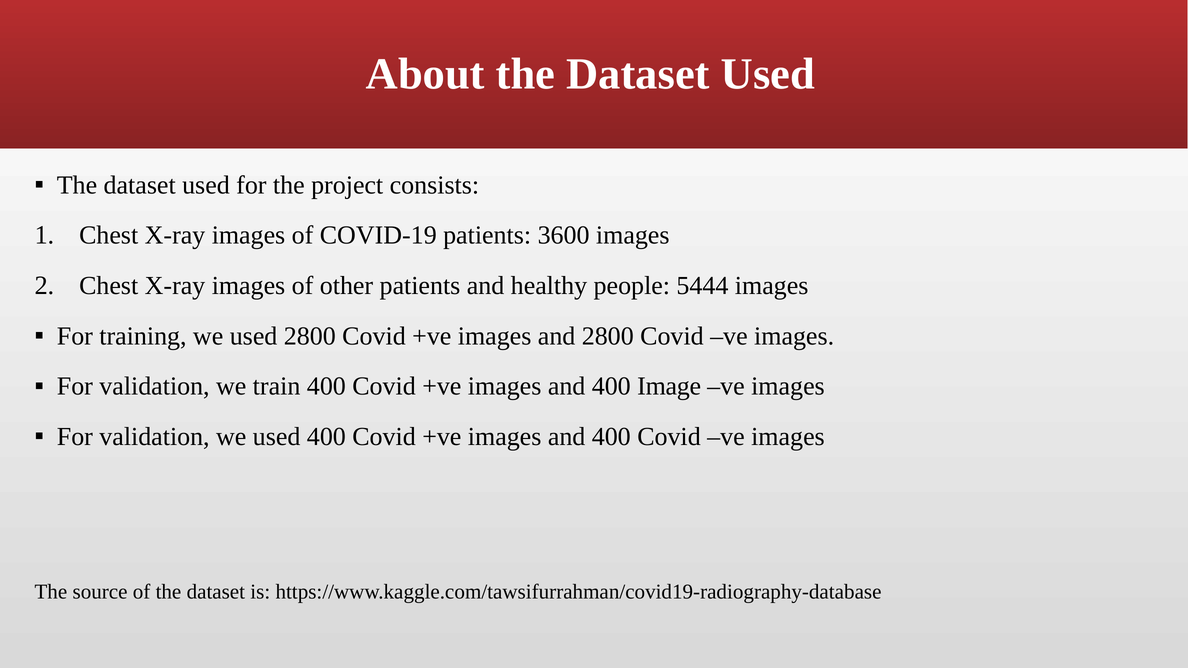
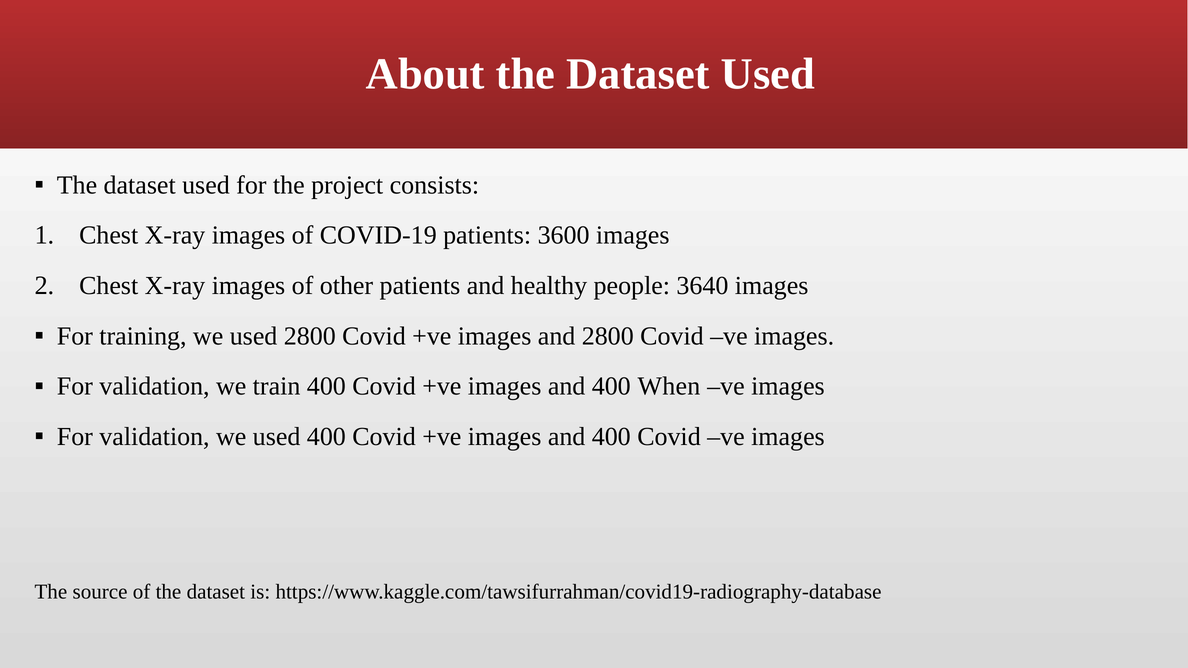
5444: 5444 -> 3640 (702, 286)
Image: Image -> When (669, 386)
